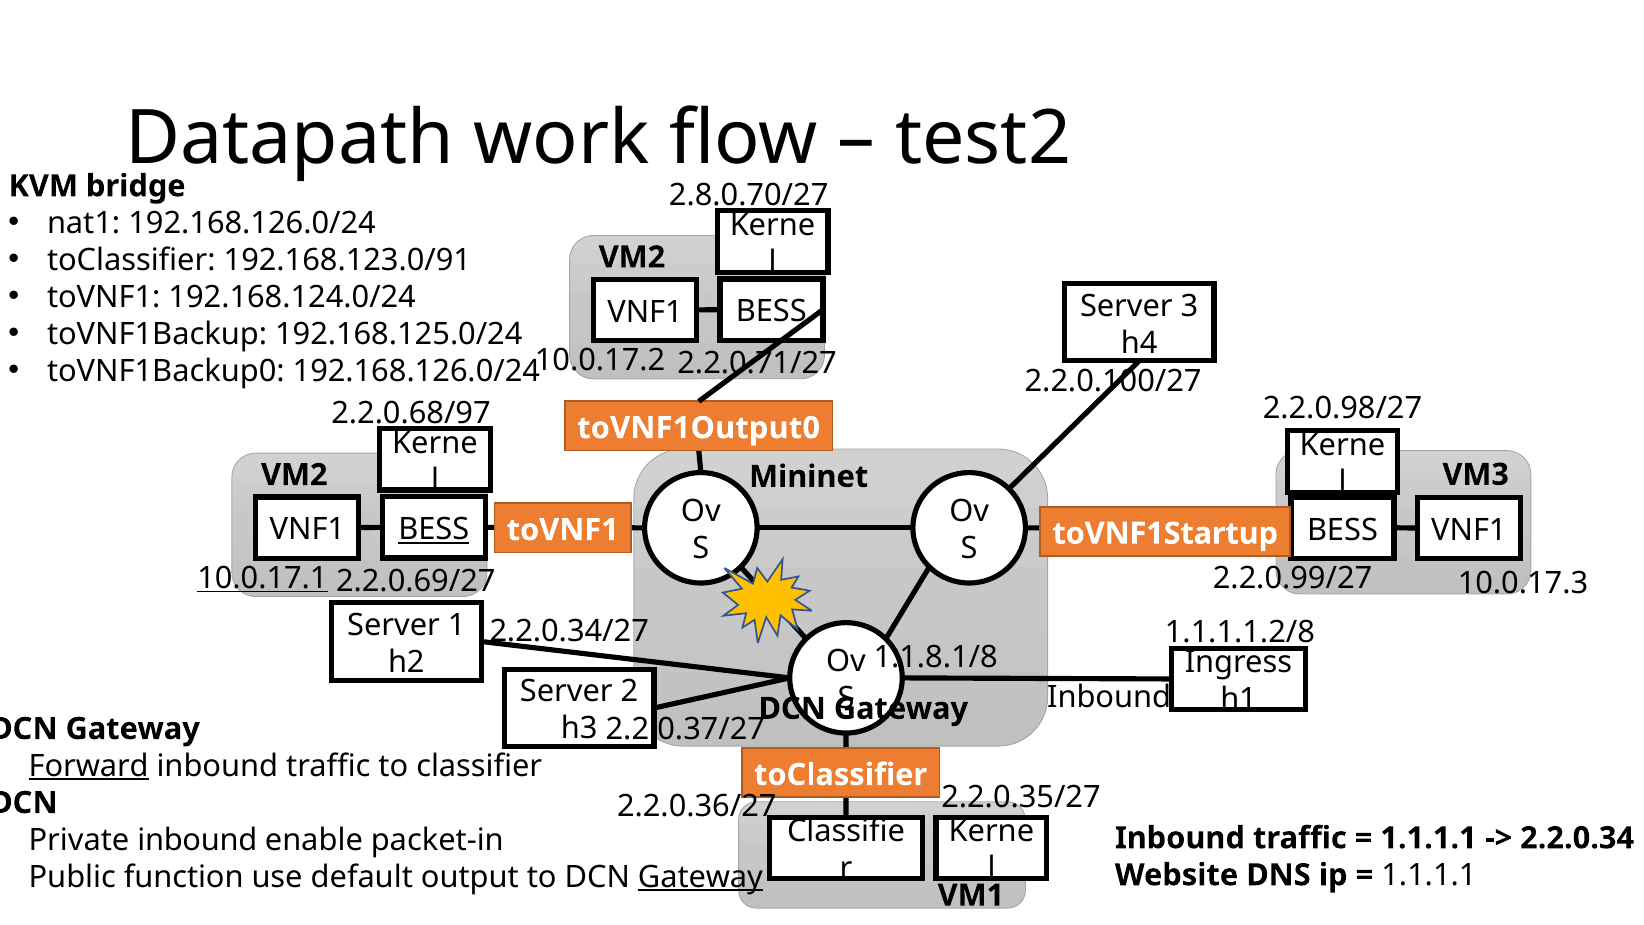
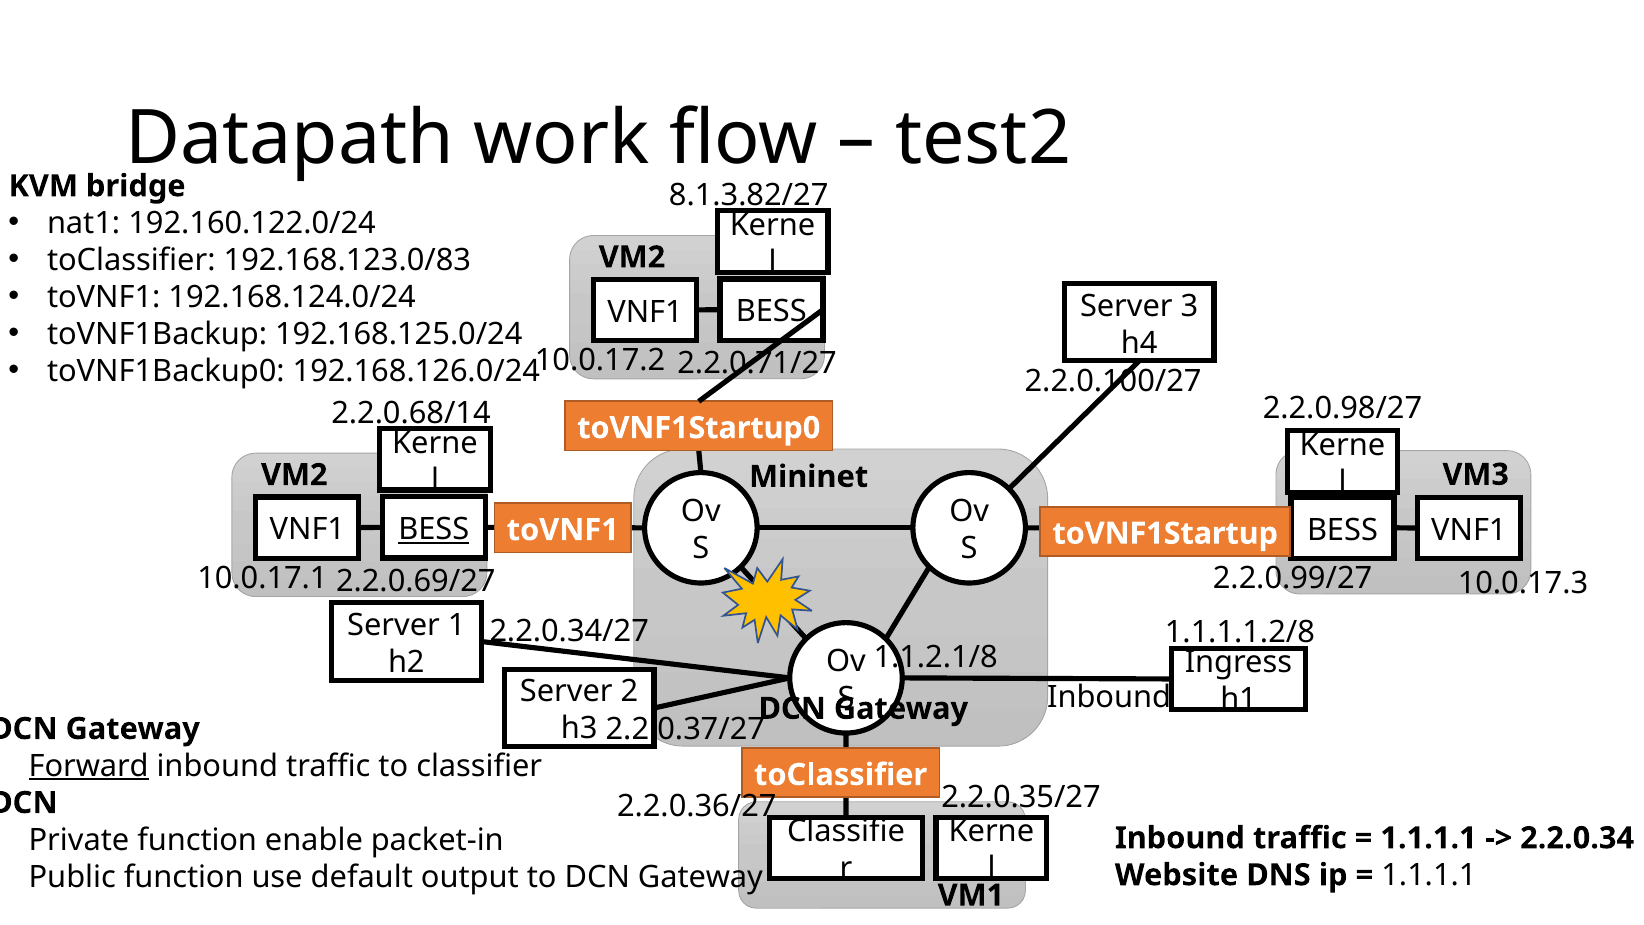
2.8.0.70/27: 2.8.0.70/27 -> 8.1.3.82/27 (749, 195)
nat1 192.168.126.0/24: 192.168.126.0/24 -> 192.160.122.0/24 (252, 223)
192.168.123.0/91: 192.168.123.0/91 -> 192.168.123.0/83 (347, 260)
2.2.0.68/97: 2.2.0.68/97 -> 2.2.0.68/14 (411, 413)
toVNF1Output0: toVNF1Output0 -> toVNF1Startup0 (699, 428)
10.0.17.1 underline: present -> none (262, 578)
1.1.8.1/8: 1.1.8.1/8 -> 1.1.2.1/8 (936, 658)
Private inbound: inbound -> function (197, 840)
Gateway underline: present -> none (700, 877)
